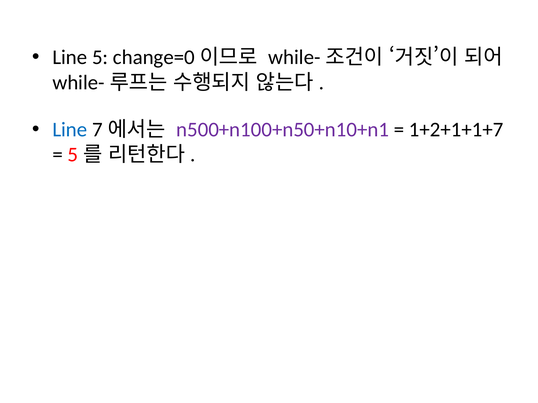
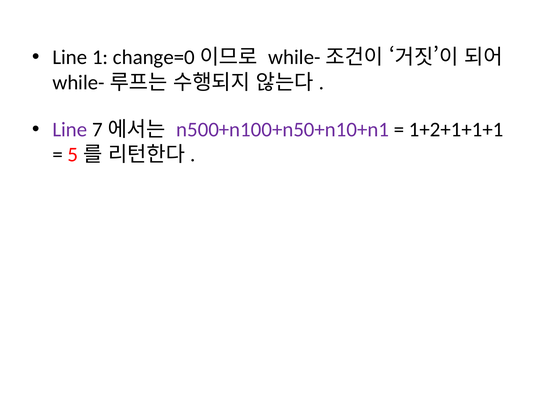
5: 5 -> 1 (100, 57)
Line colour: blue -> purple (70, 130)
1+2+1+1+7: 1+2+1+1+7 -> 1+2+1+1+1 (456, 130)
